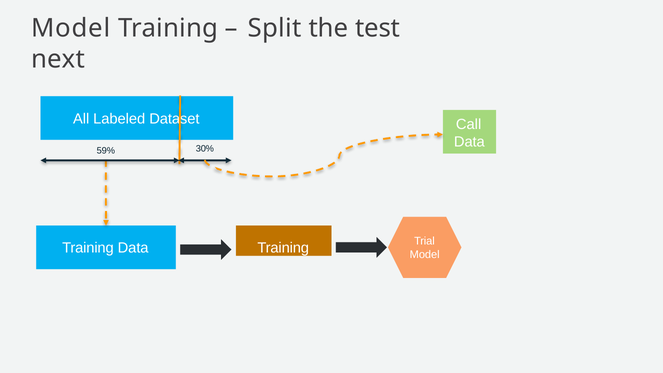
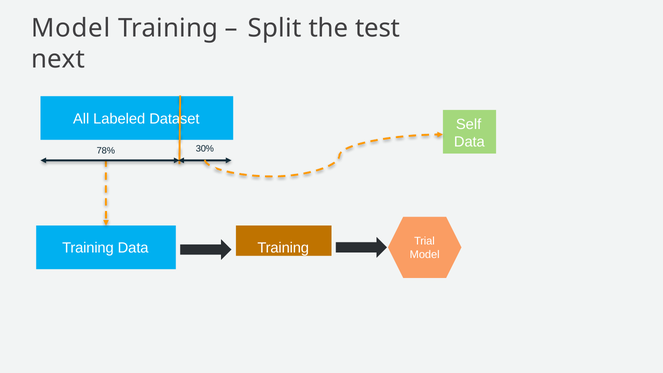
Call: Call -> Self (469, 124)
59%: 59% -> 78% (106, 151)
